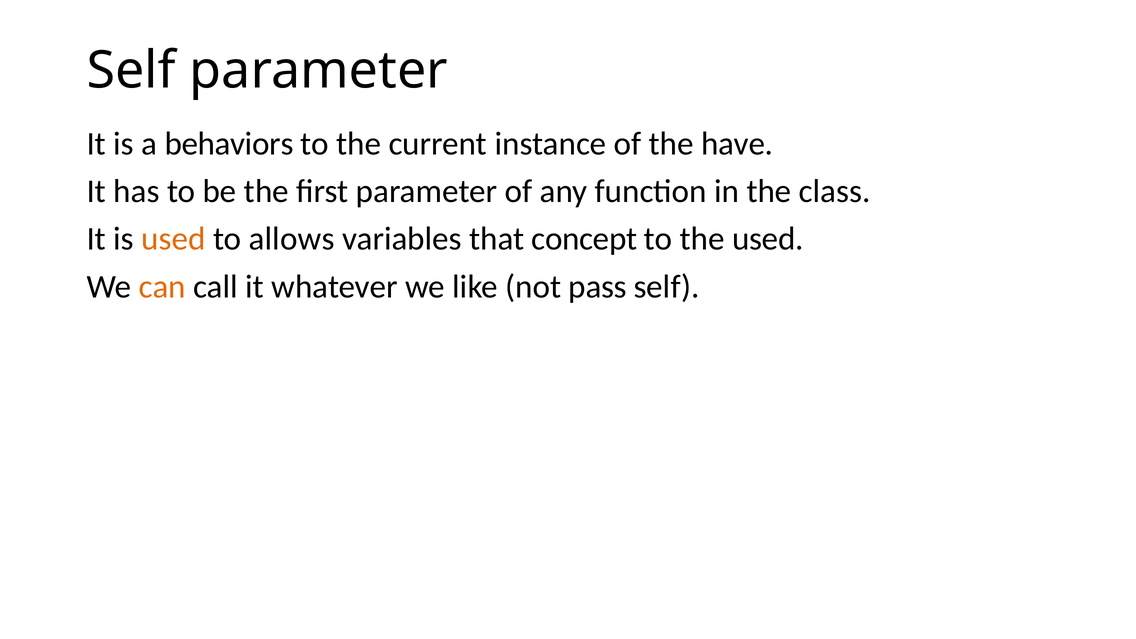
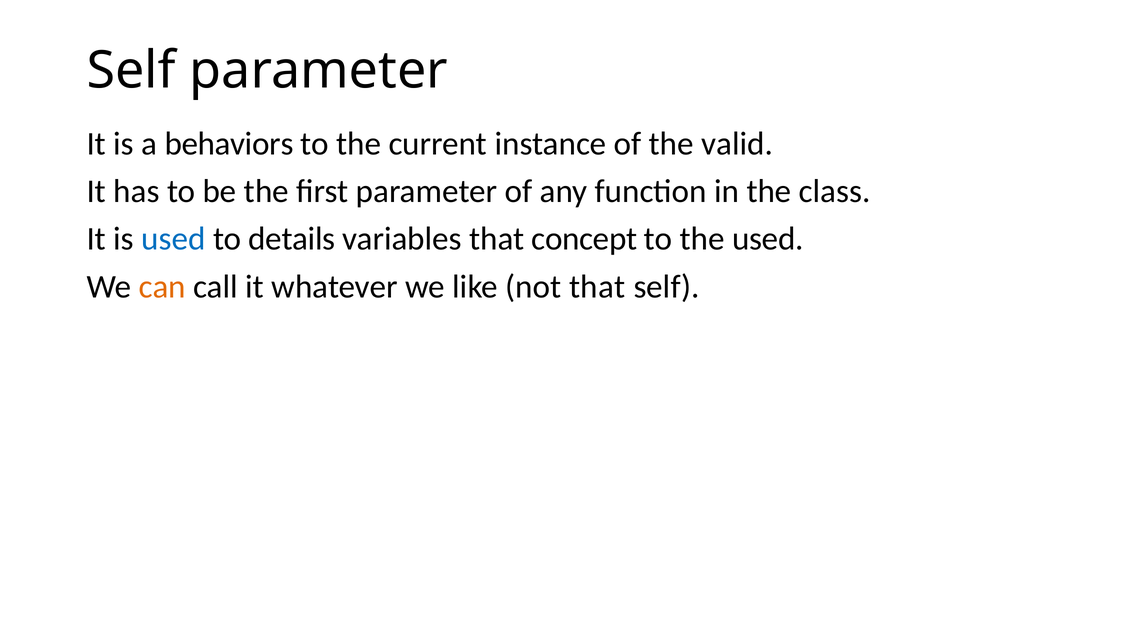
have: have -> valid (737, 144)
used colour: orange -> blue (174, 239)
allows: allows -> details (292, 239)
not pass: pass -> that (597, 287)
